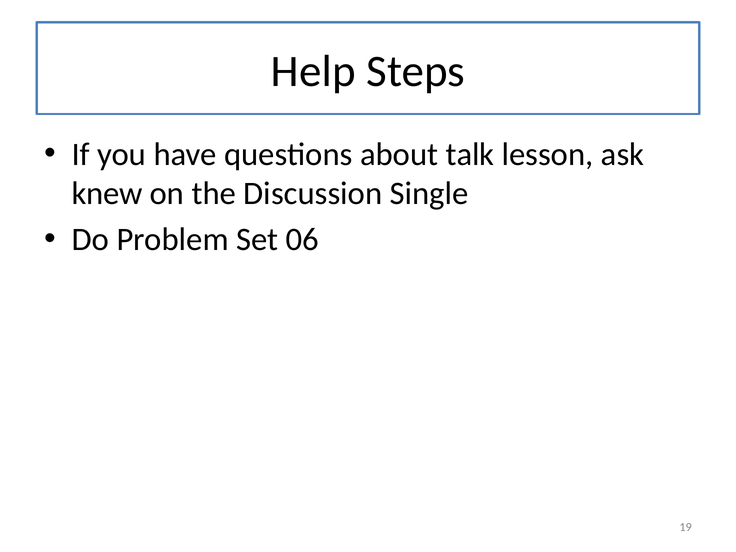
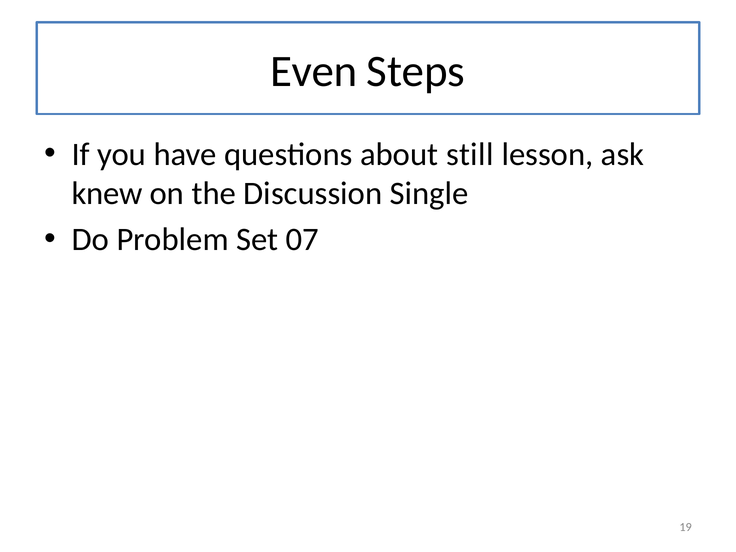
Help: Help -> Even (314, 71)
talk: talk -> still (470, 154)
06: 06 -> 07 (302, 239)
